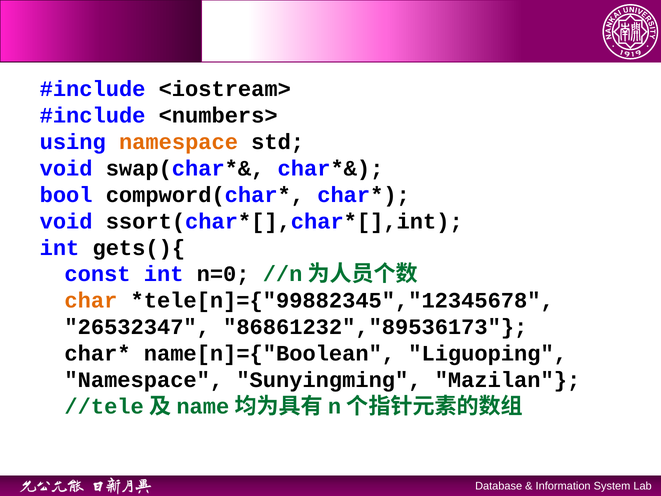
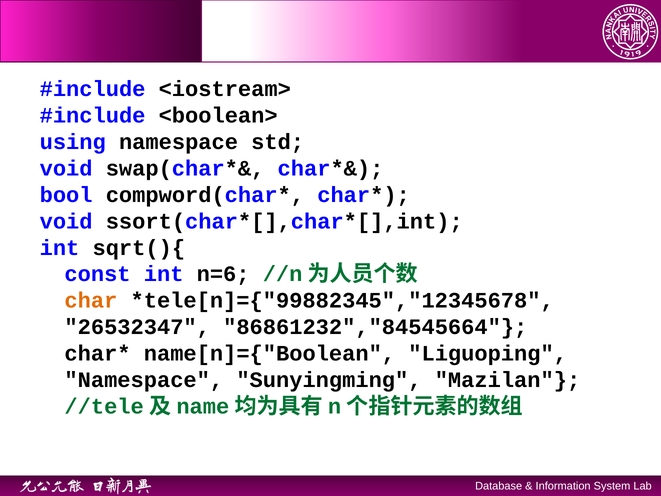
<numbers>: <numbers> -> <boolean> (218, 115)
namespace colour: orange -> black (179, 142)
gets(){: gets(){ -> sqrt(){ (139, 248)
n=0: n=0 -> n=6 (223, 274)
86861232","89536173: 86861232","89536173 -> 86861232","84545664 (375, 327)
